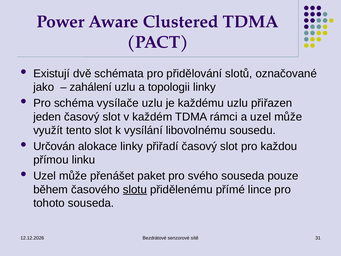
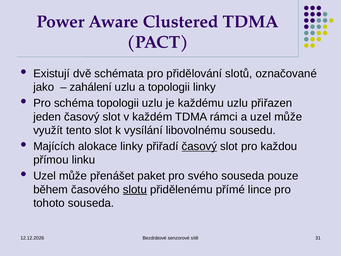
schéma vysílače: vysílače -> topologii (118, 103)
Určován: Určován -> Majících (54, 146)
časový underline: none -> present (199, 146)
